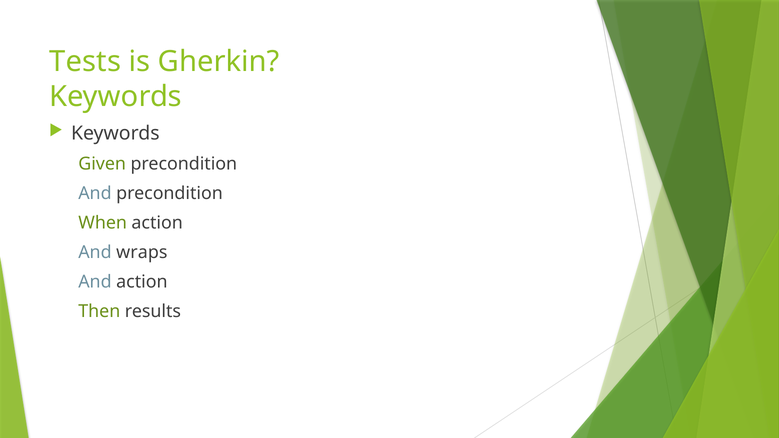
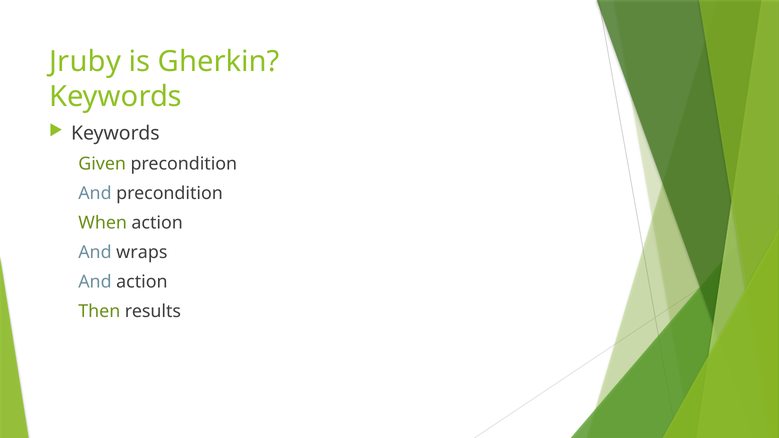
Tests: Tests -> Jruby (85, 61)
